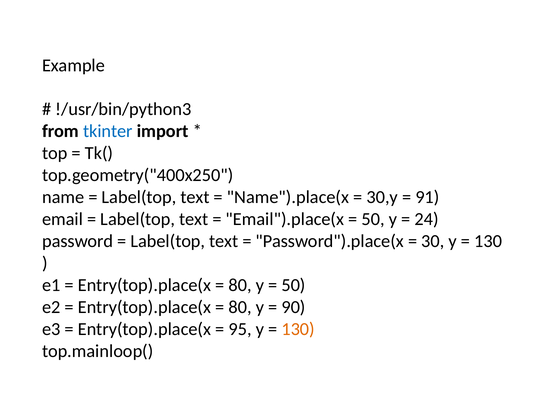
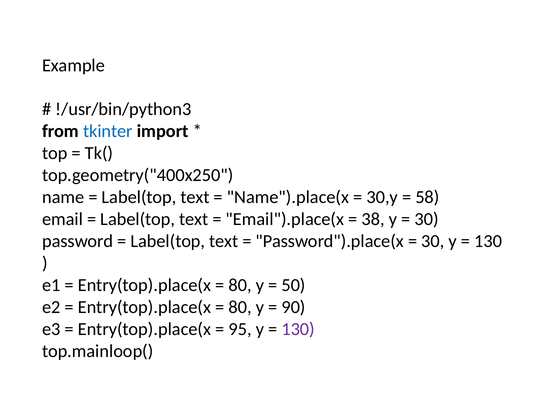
91: 91 -> 58 (427, 197)
50: 50 -> 38 (373, 219)
24: 24 -> 30 (427, 219)
130 colour: orange -> purple (298, 329)
